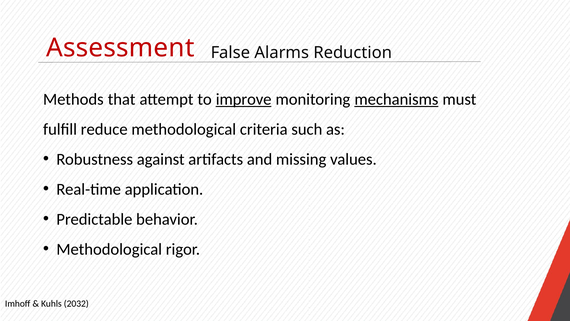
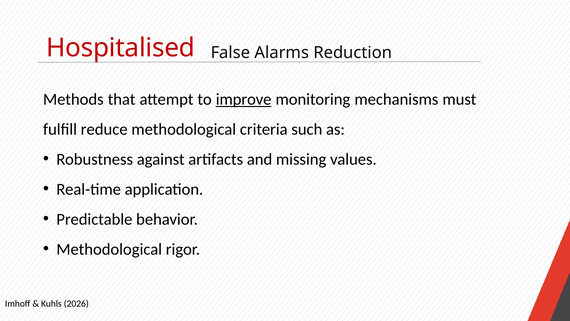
Assessment: Assessment -> Hospitalised (120, 48)
mechanisms underline: present -> none (396, 99)
2032: 2032 -> 2026 (76, 303)
